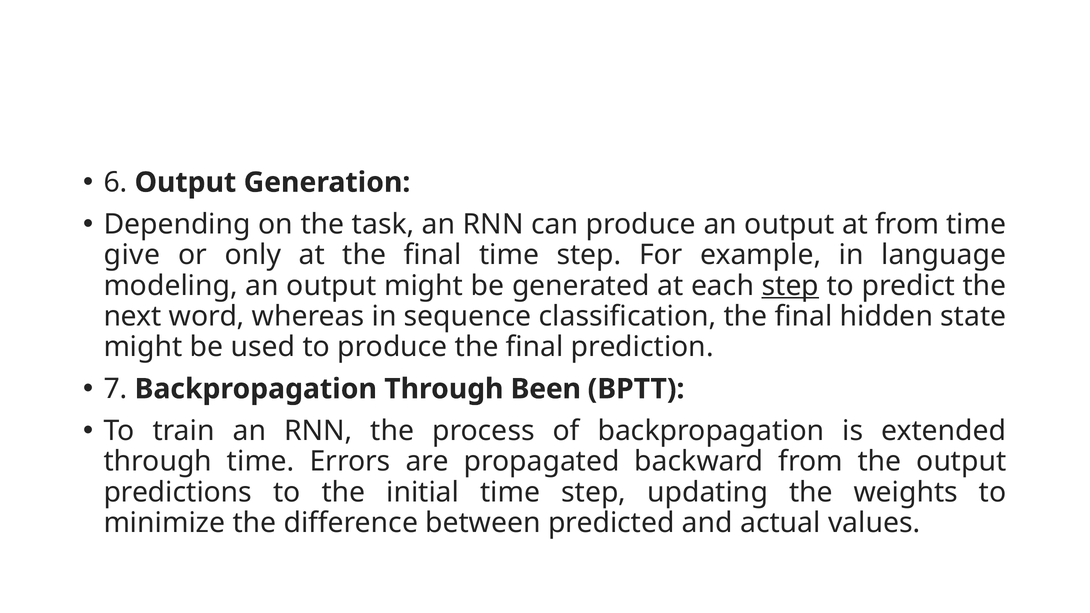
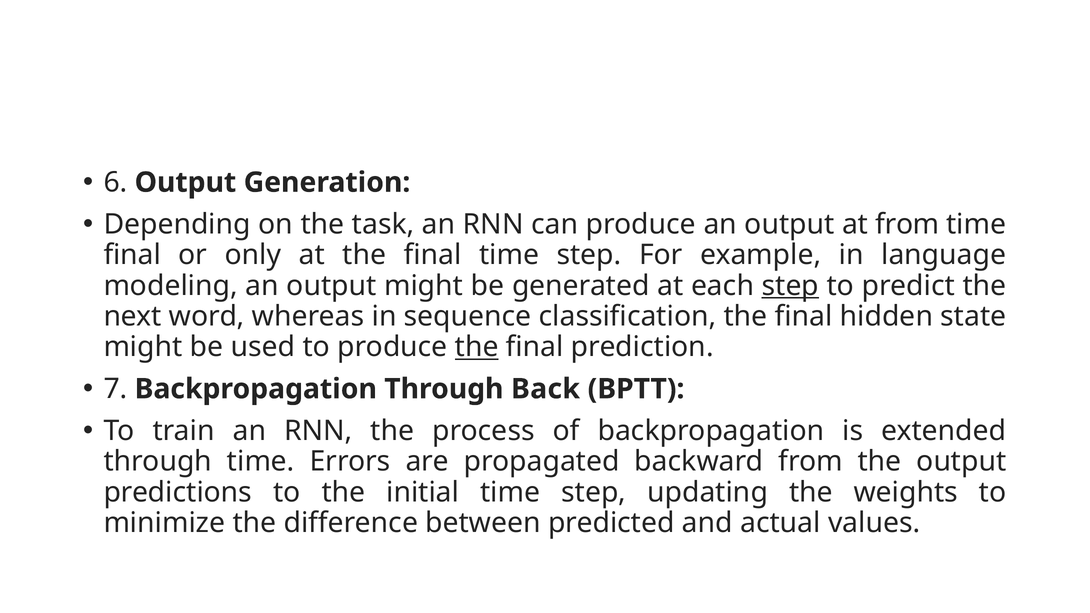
give: give -> final (132, 255)
the underline: none -> present (477, 347)
Been: Been -> Back (545, 389)
